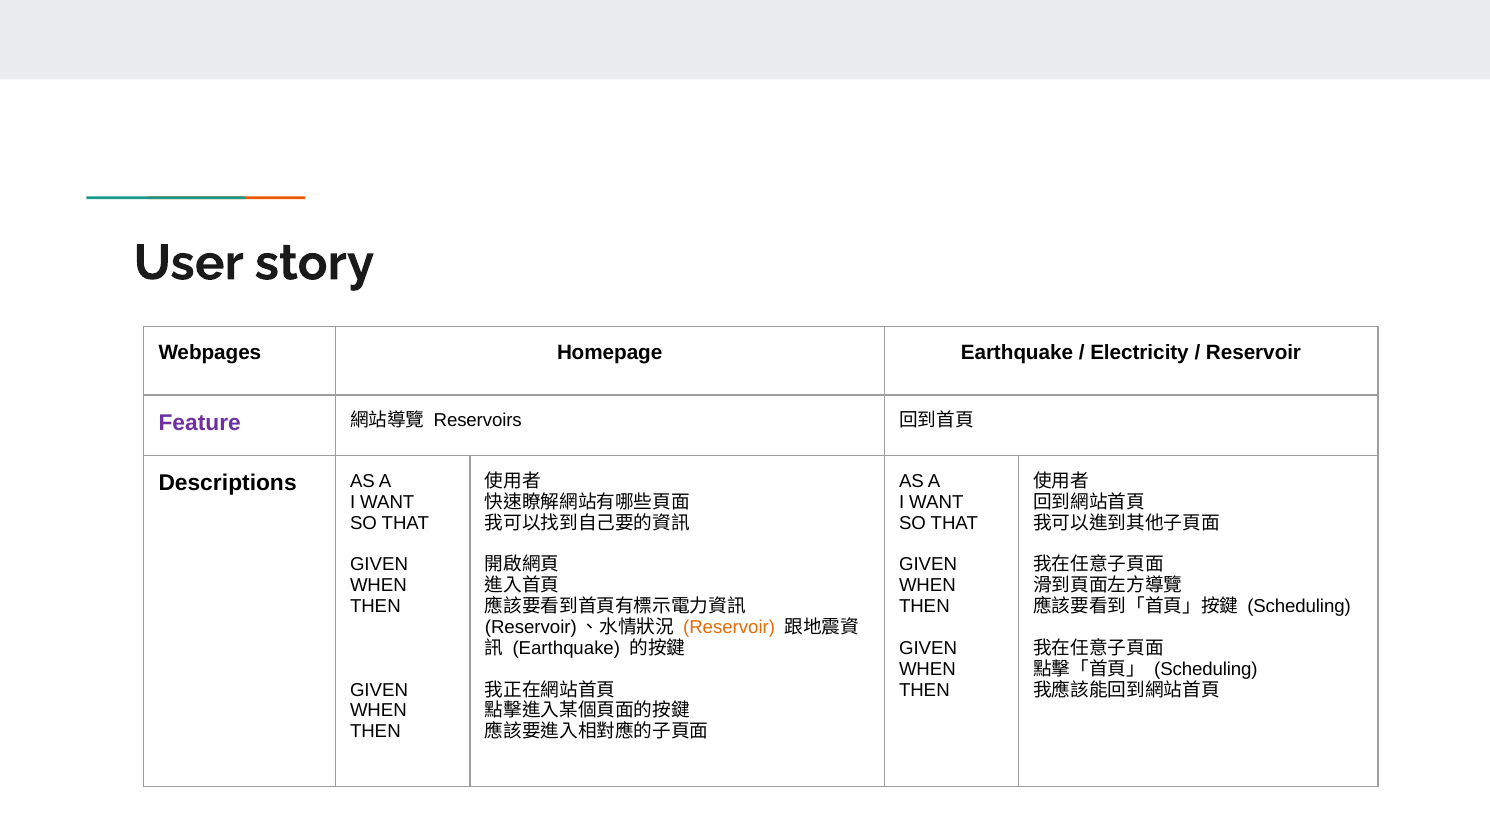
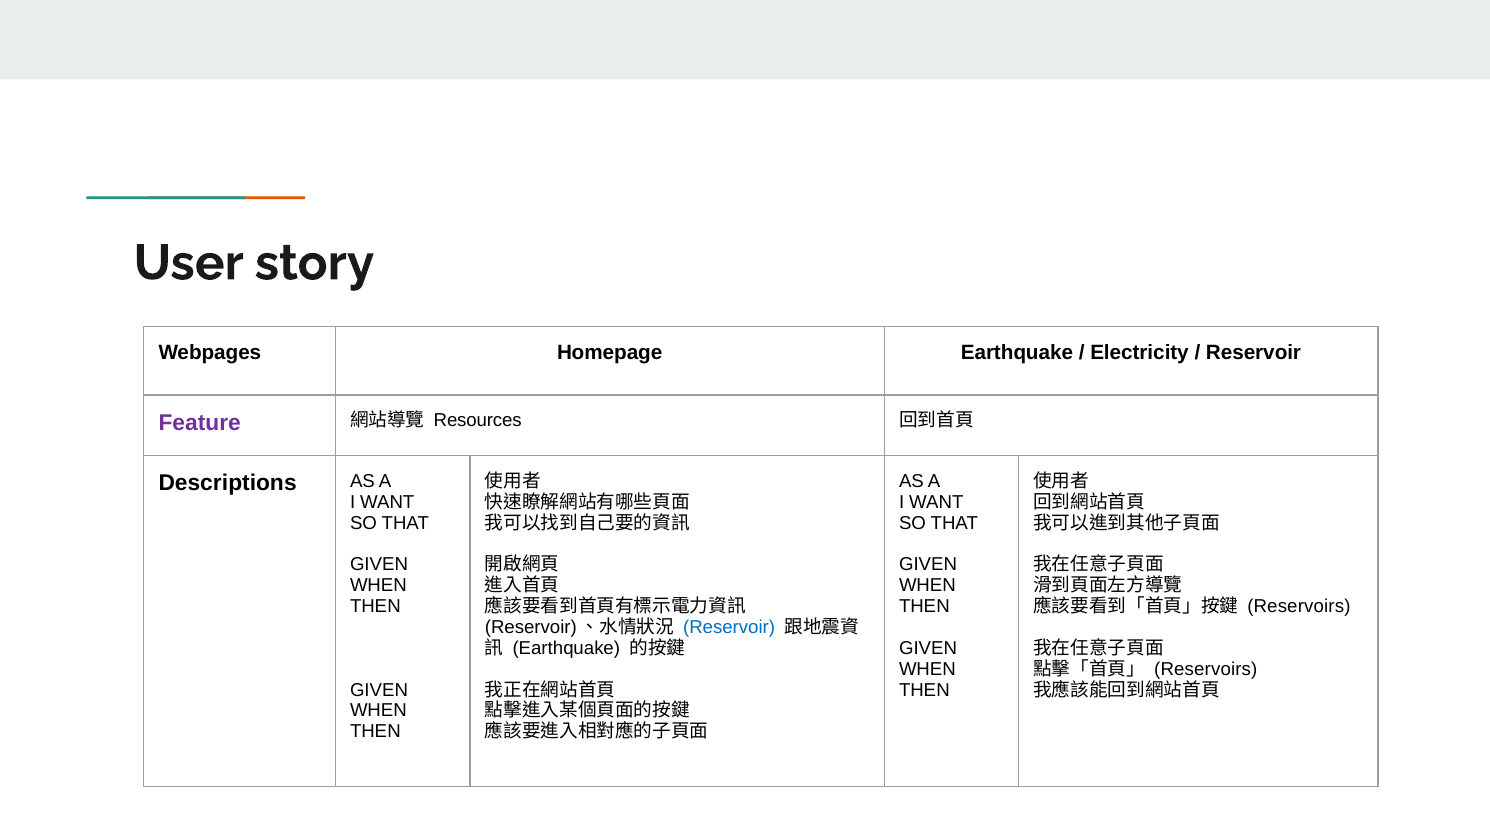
Reservoirs: Reservoirs -> Resources (478, 421)
Scheduling: Scheduling -> Reservoirs (1299, 607)
Reservoir colour: orange -> blue (729, 627)
Scheduling: Scheduling -> Reservoirs (1206, 669)
